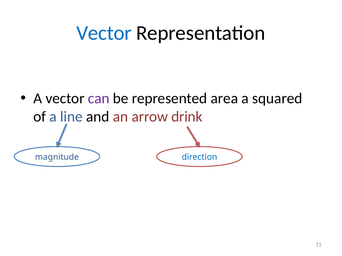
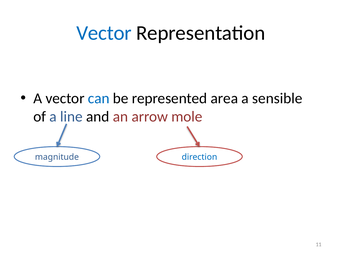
can colour: purple -> blue (99, 99)
squared: squared -> sensible (277, 99)
drink: drink -> mole (187, 117)
